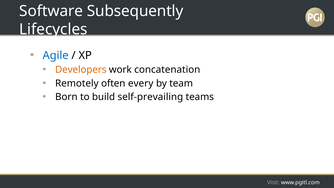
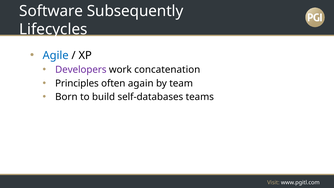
Developers colour: orange -> purple (81, 70)
Remotely: Remotely -> Principles (77, 83)
every: every -> again (141, 83)
self-prevailing: self-prevailing -> self-databases (150, 97)
